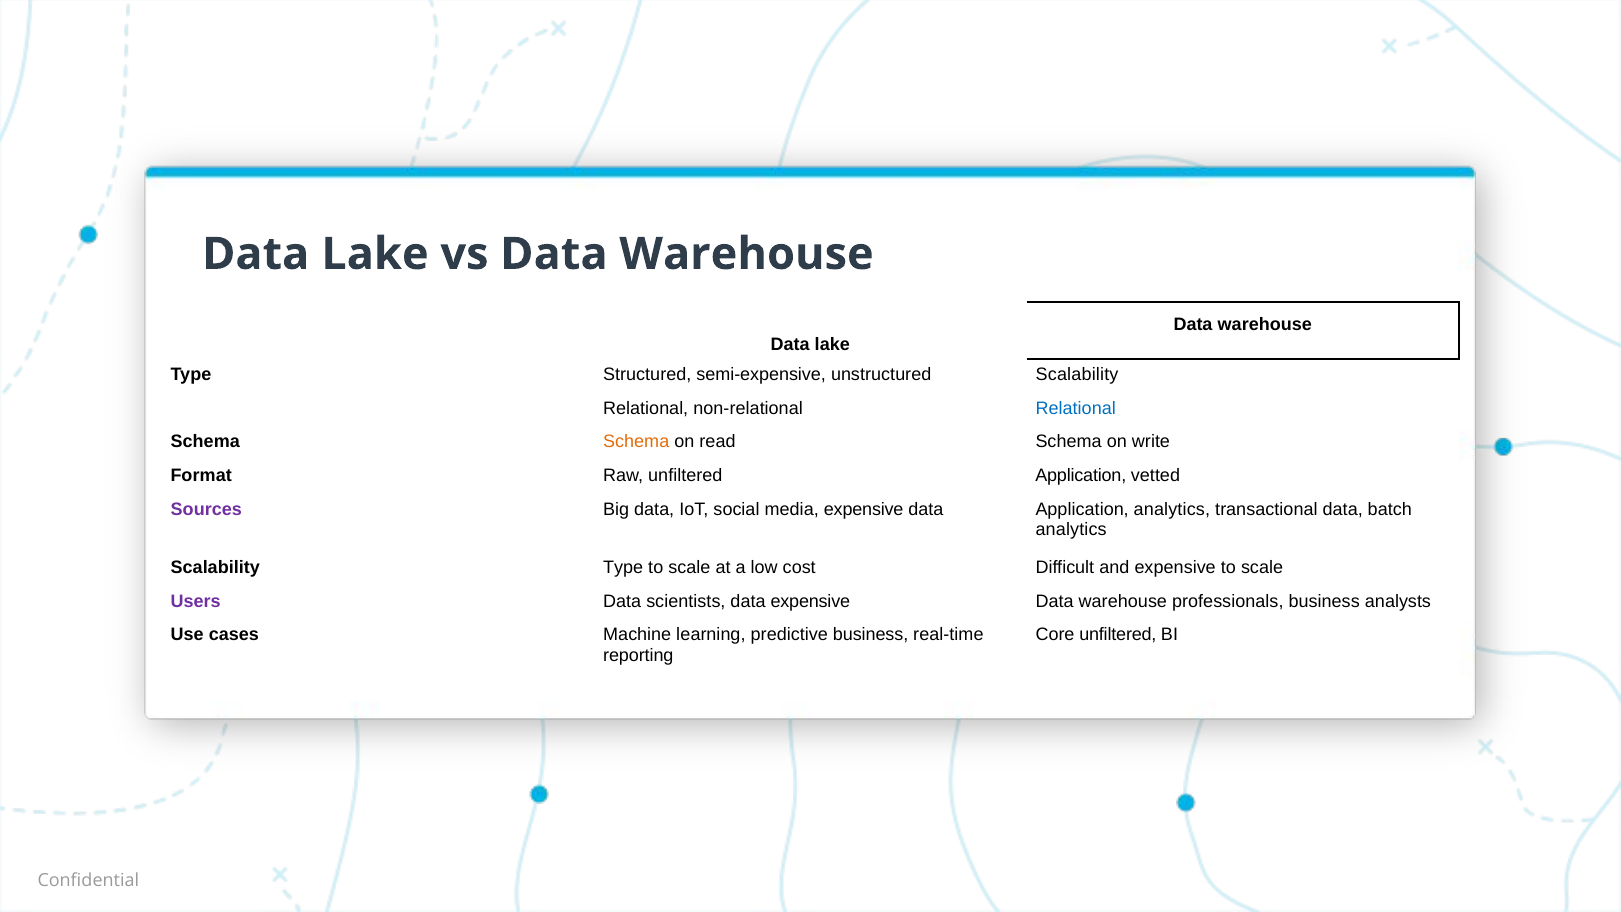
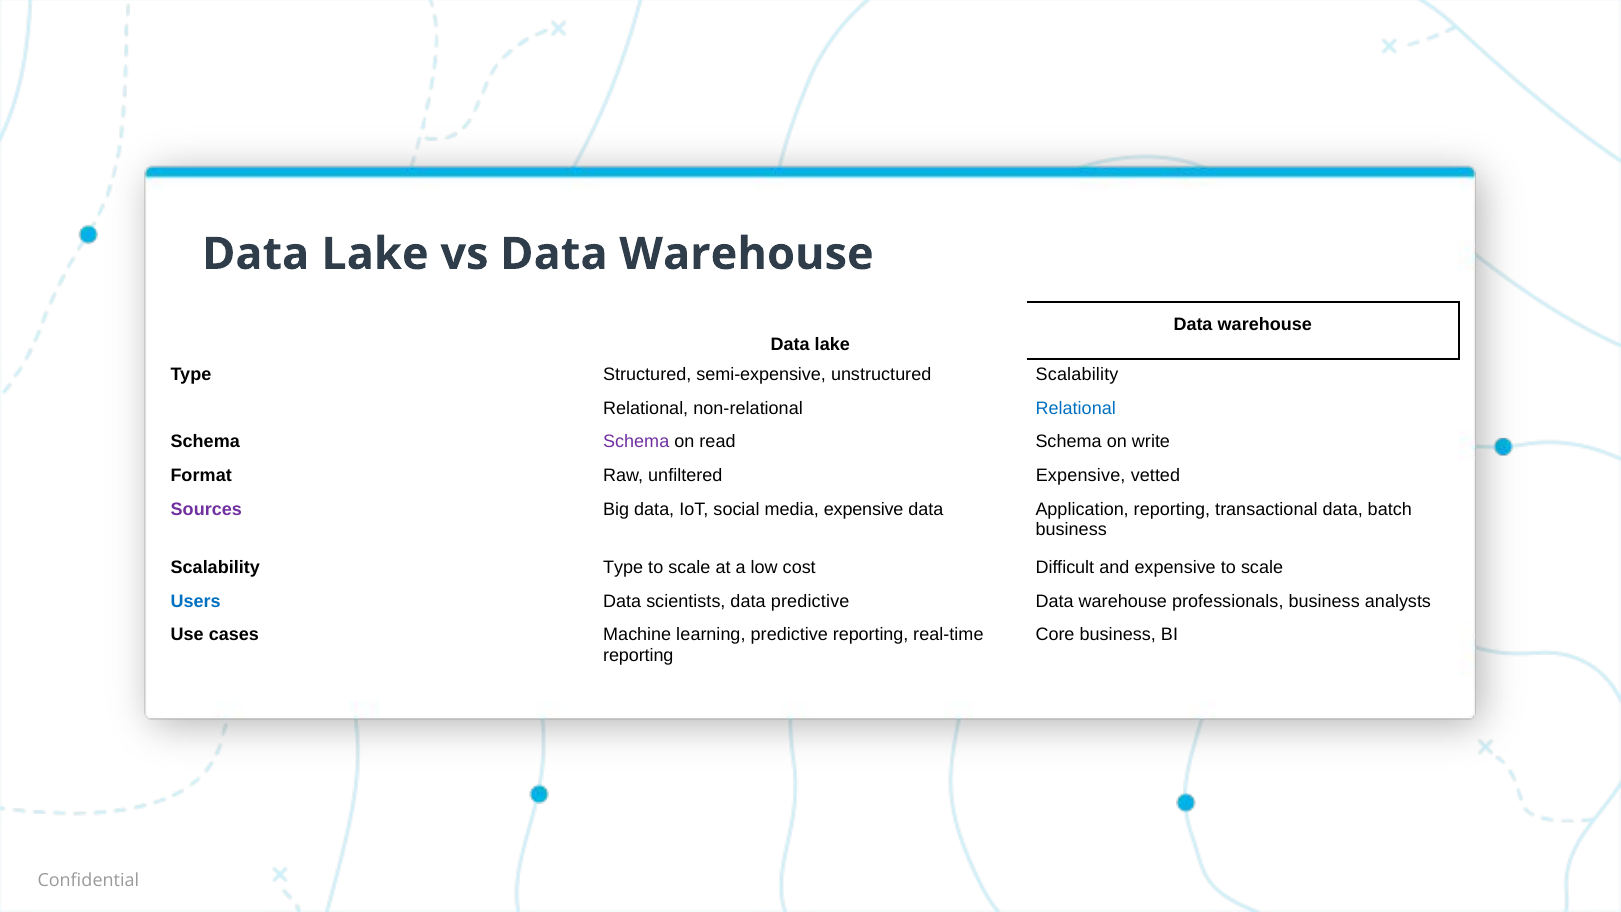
Schema colour: orange -> purple (636, 442)
unfiltered Application: Application -> Expensive (1081, 476)
Application analytics: analytics -> reporting (1172, 509)
analytics: analytics -> business (1071, 530)
Users colour: purple -> blue (196, 601)
data expensive: expensive -> predictive (810, 601)
predictive business: business -> reporting (871, 635)
Core unfiltered: unfiltered -> business (1118, 635)
